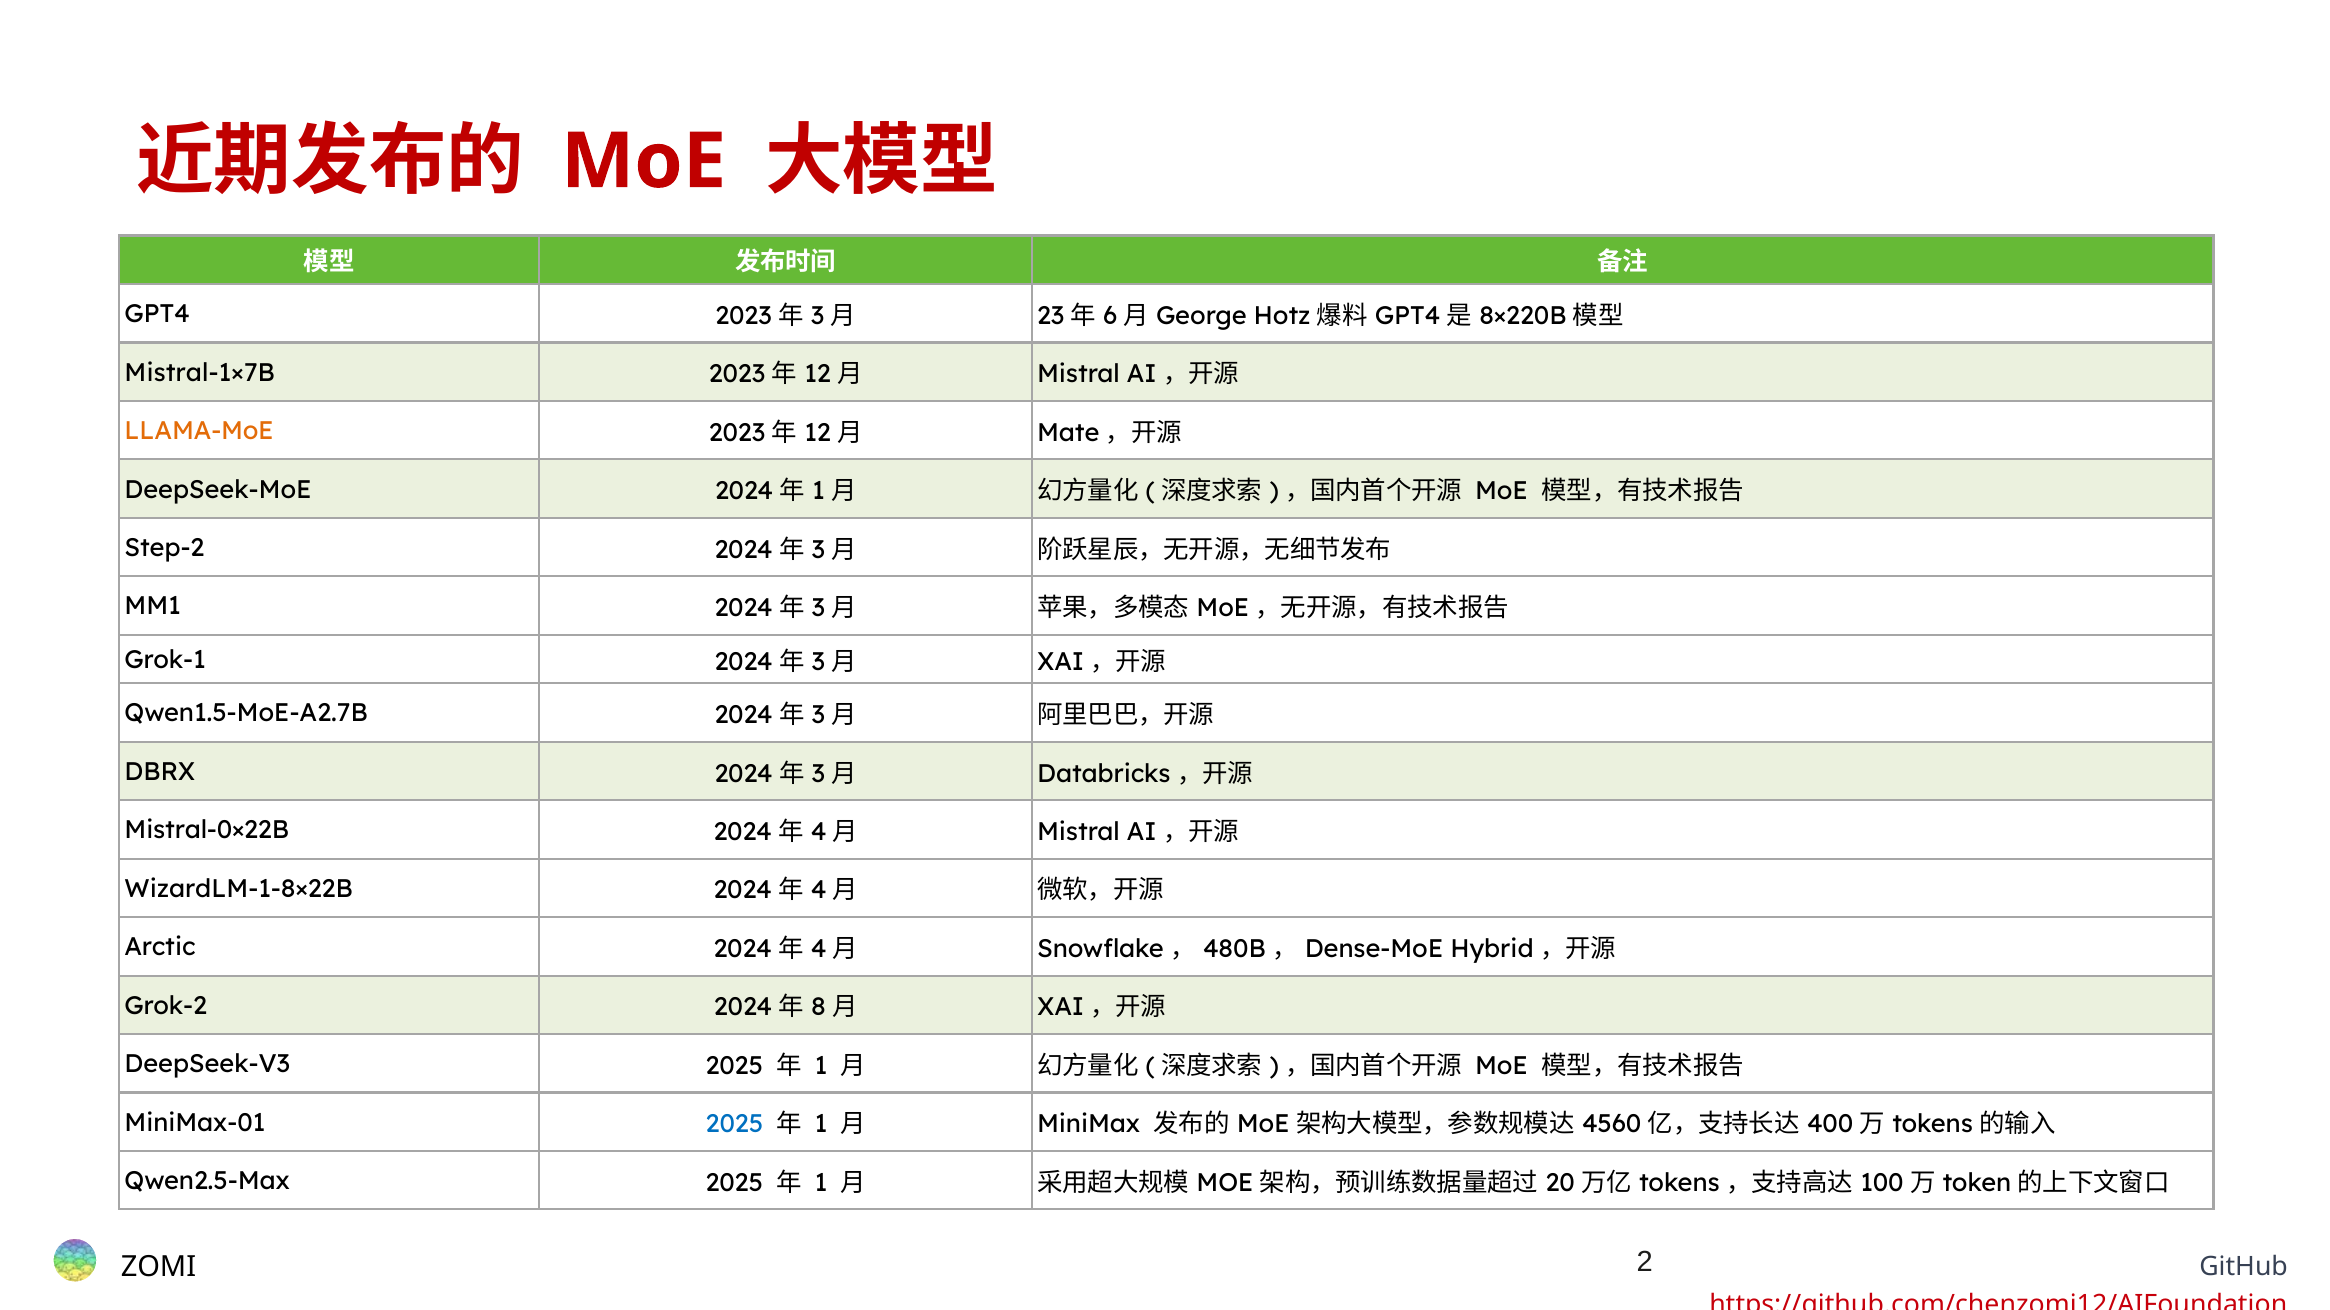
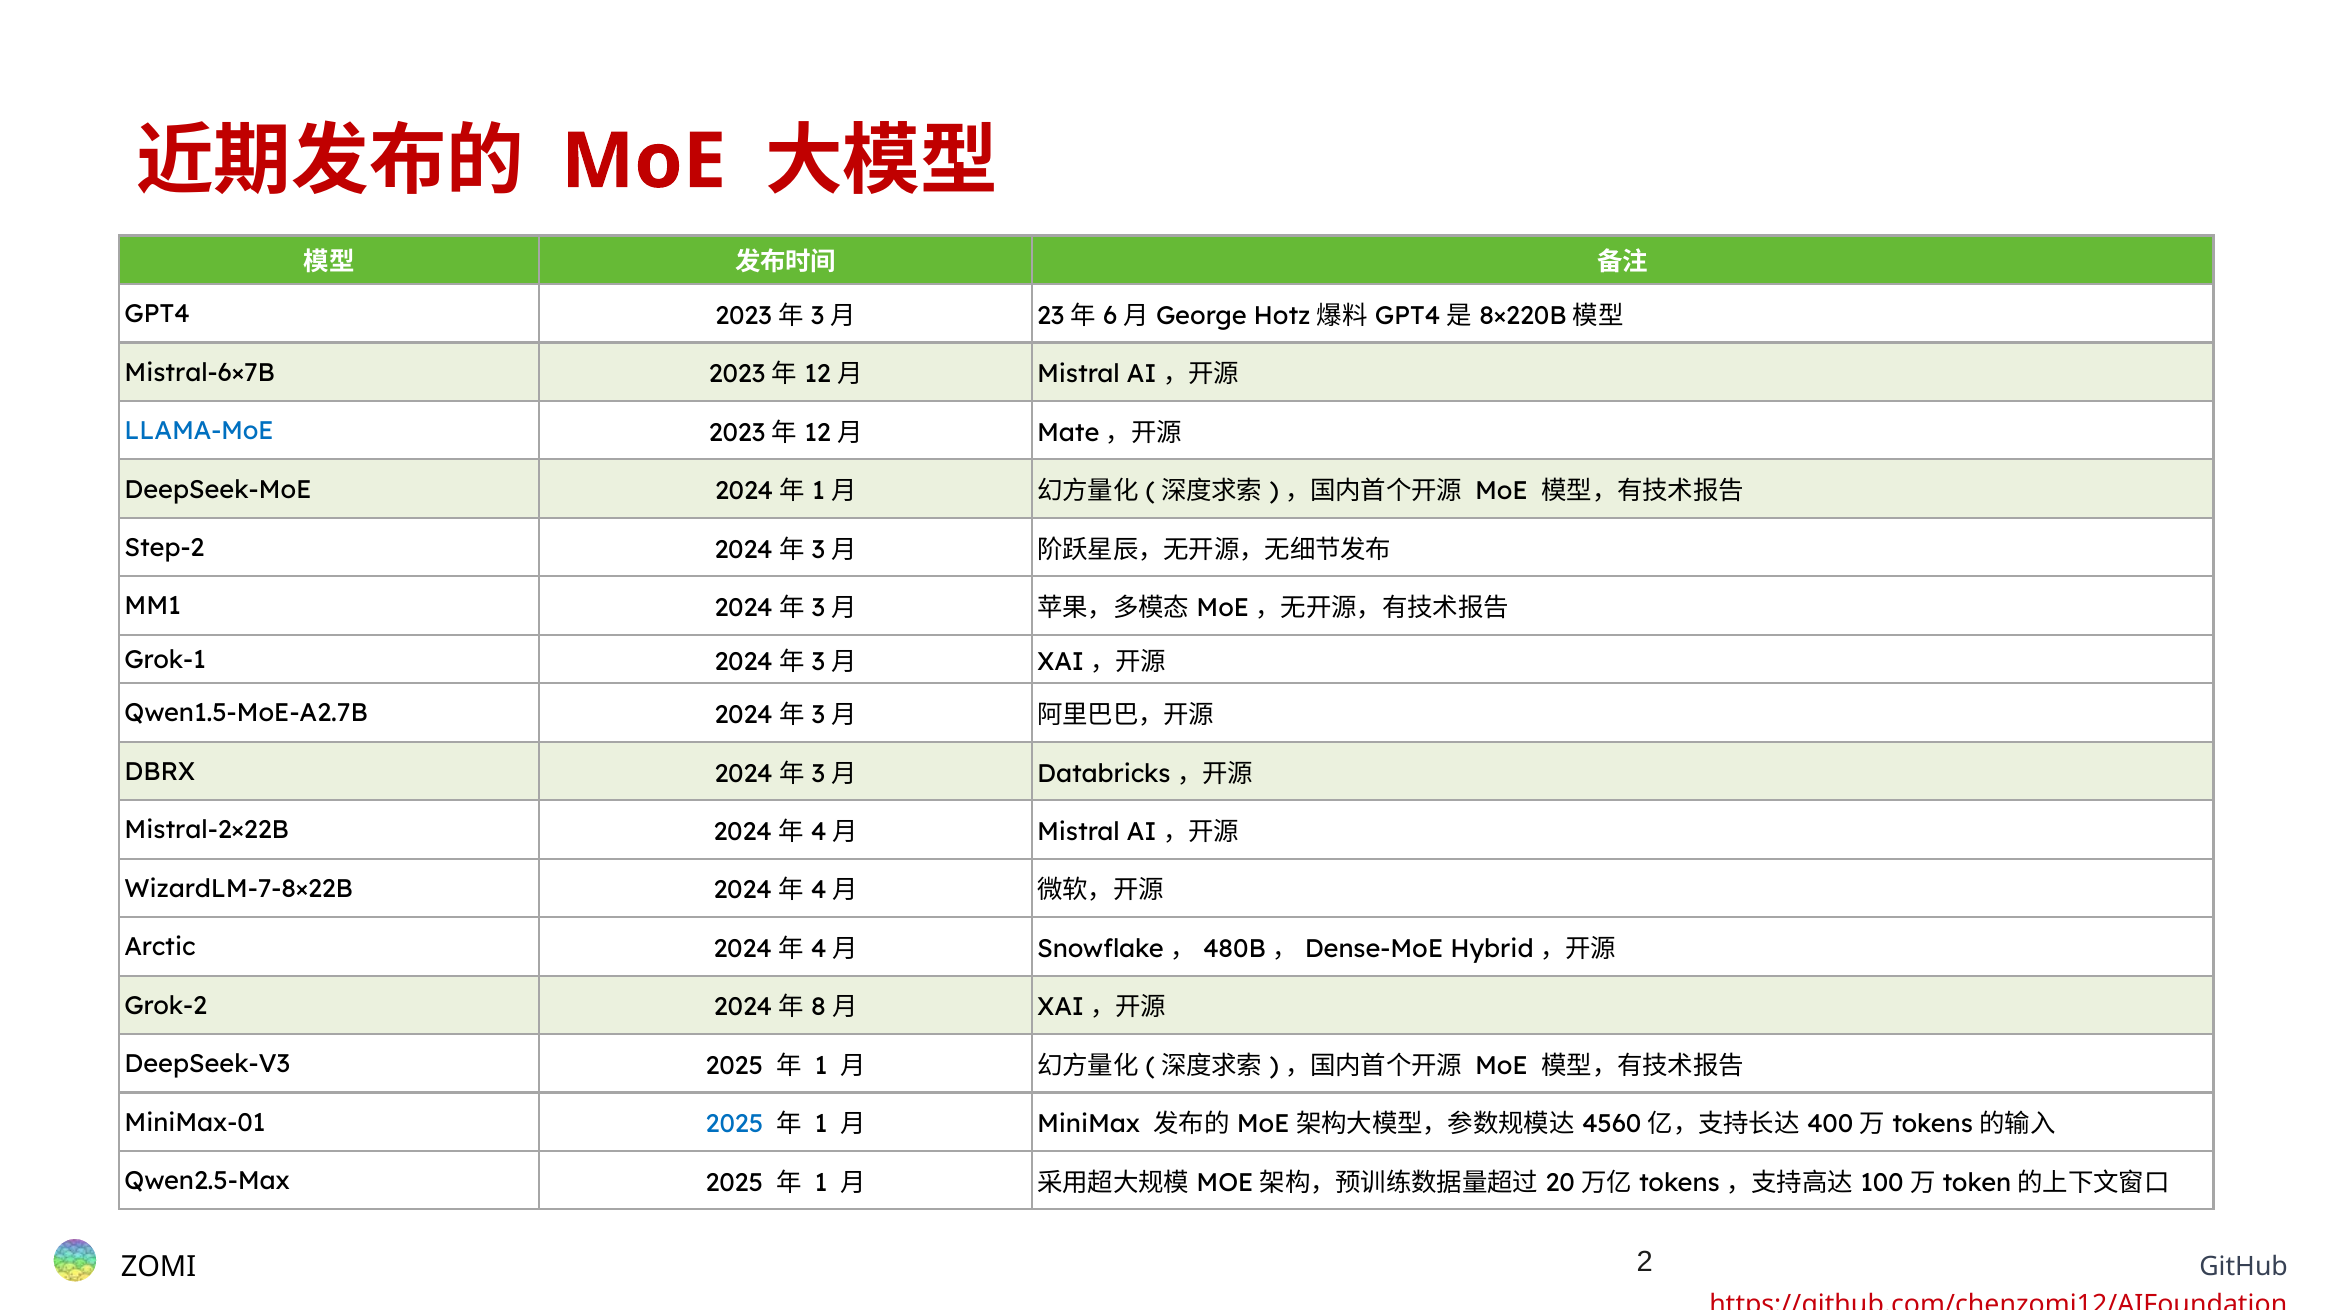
Mistral-1×7B: Mistral-1×7B -> Mistral-6×7B (200, 373)
LLAMA-MoE colour: orange -> blue (199, 431)
Mistral-0×22B: Mistral-0×22B -> Mistral-2×22B (207, 831)
WizardLM-1-8×22B: WizardLM-1-8×22B -> WizardLM-7-8×22B (239, 889)
